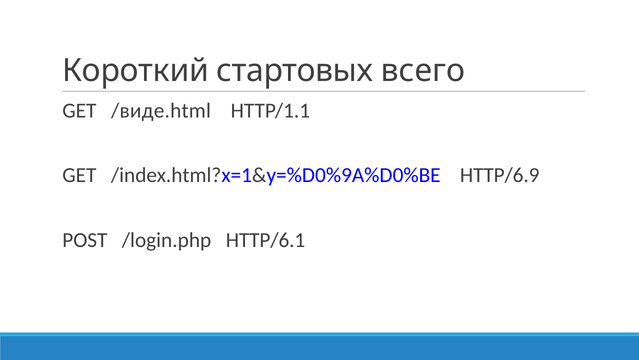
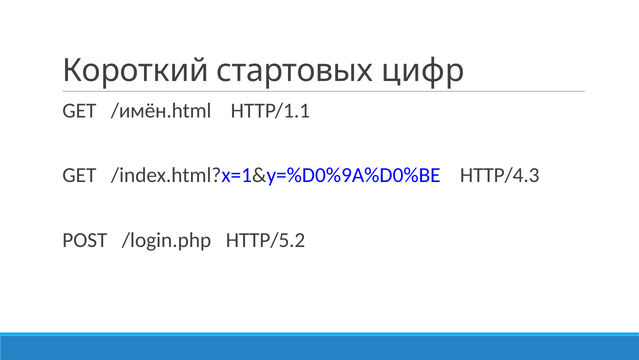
всего: всего -> цифр (423, 71)
/виде.html: /виде.html -> /имён.html (161, 111)
HTTP/6.9: HTTP/6.9 -> HTTP/4.3 (500, 175)
HTTP/6.1: HTTP/6.1 -> HTTP/5.2 (266, 240)
